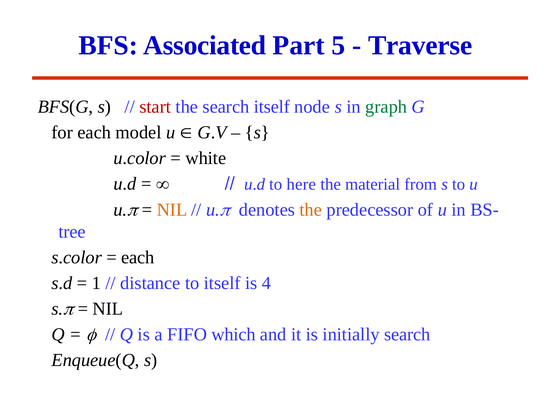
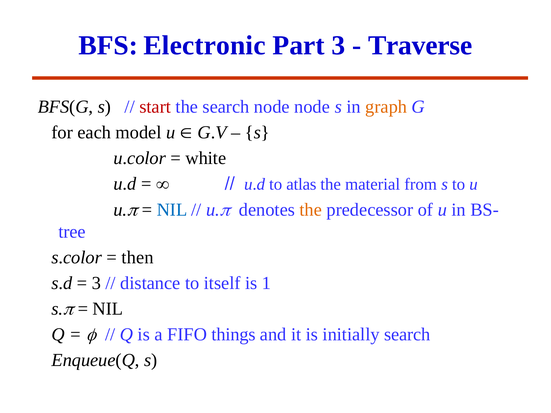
Associated: Associated -> Electronic (204, 46)
Part 5: 5 -> 3 (338, 46)
search itself: itself -> node (272, 107)
graph colour: green -> orange (386, 107)
here: here -> atlas (301, 185)
NIL colour: orange -> blue (172, 210)
each: each -> then (138, 257)
1: 1 -> 3 (96, 283)
4: 4 -> 1 (267, 283)
which: which -> things (234, 335)
